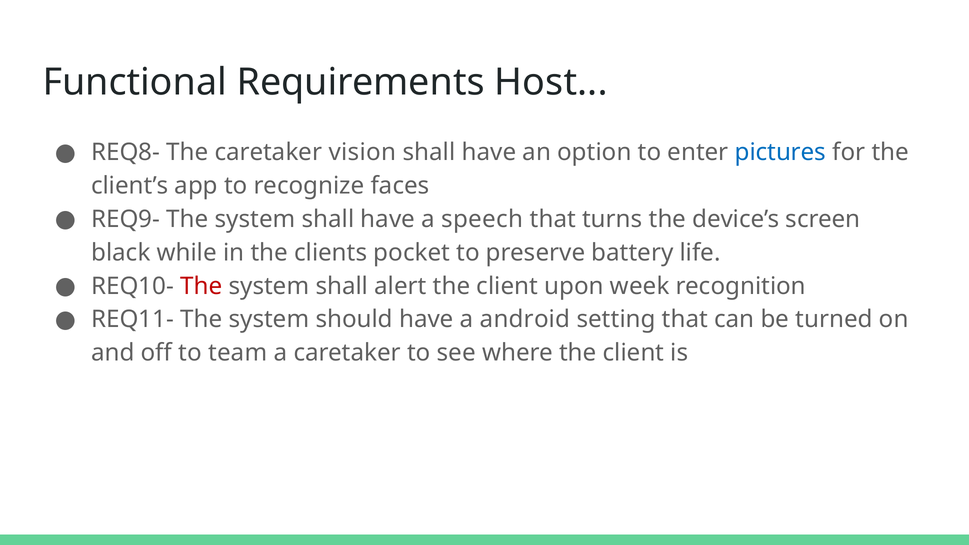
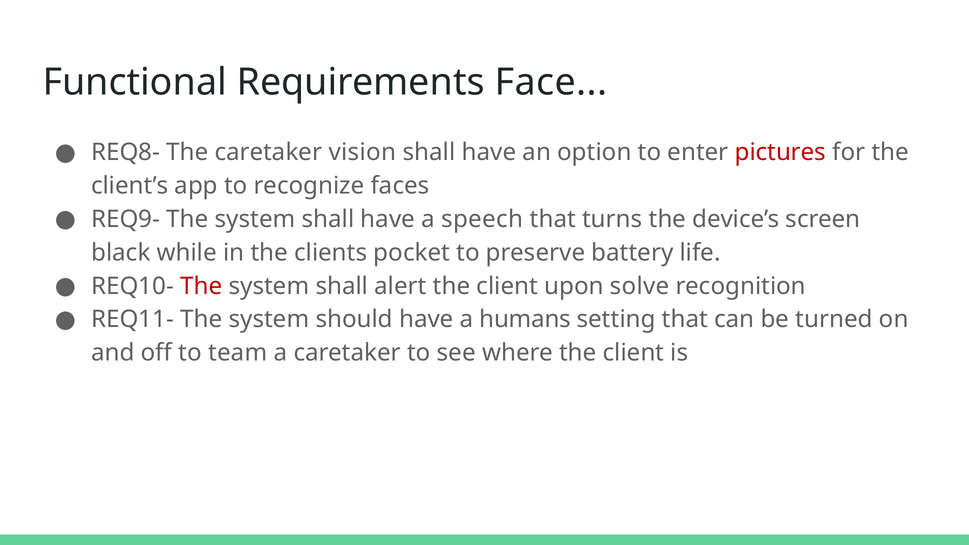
Host: Host -> Face (551, 82)
pictures colour: blue -> red (780, 152)
week: week -> solve (640, 286)
android: android -> humans (525, 319)
